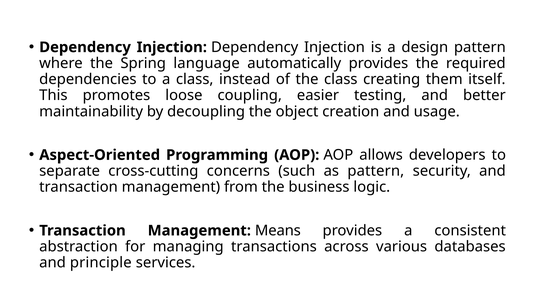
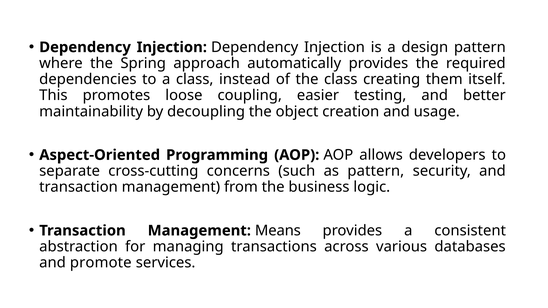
language: language -> approach (207, 63)
principle: principle -> promote (101, 263)
